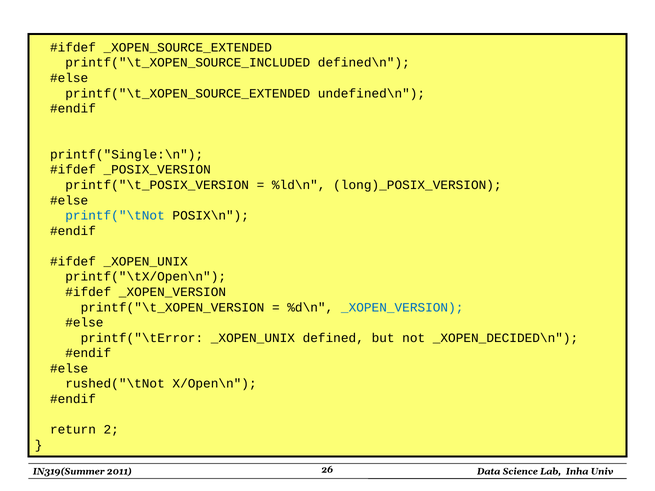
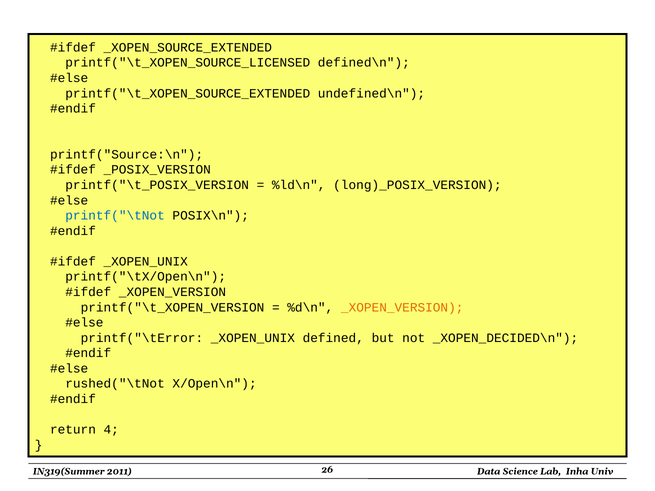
printf("\t_XOPEN_SOURCE_INCLUDED: printf("\t_XOPEN_SOURCE_INCLUDED -> printf("\t_XOPEN_SOURCE_LICENSED (188, 63)
printf("Single:\n: printf("Single:\n -> printf("Source:\n (127, 155)
_XOPEN_VERSION colour: blue -> orange (402, 307)
2: 2 -> 4 (111, 430)
